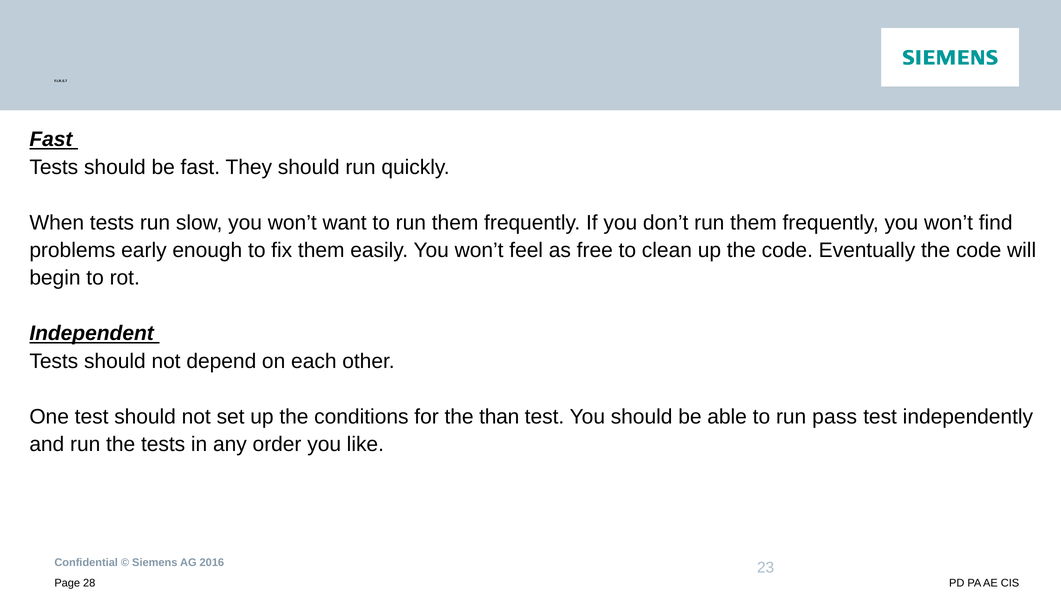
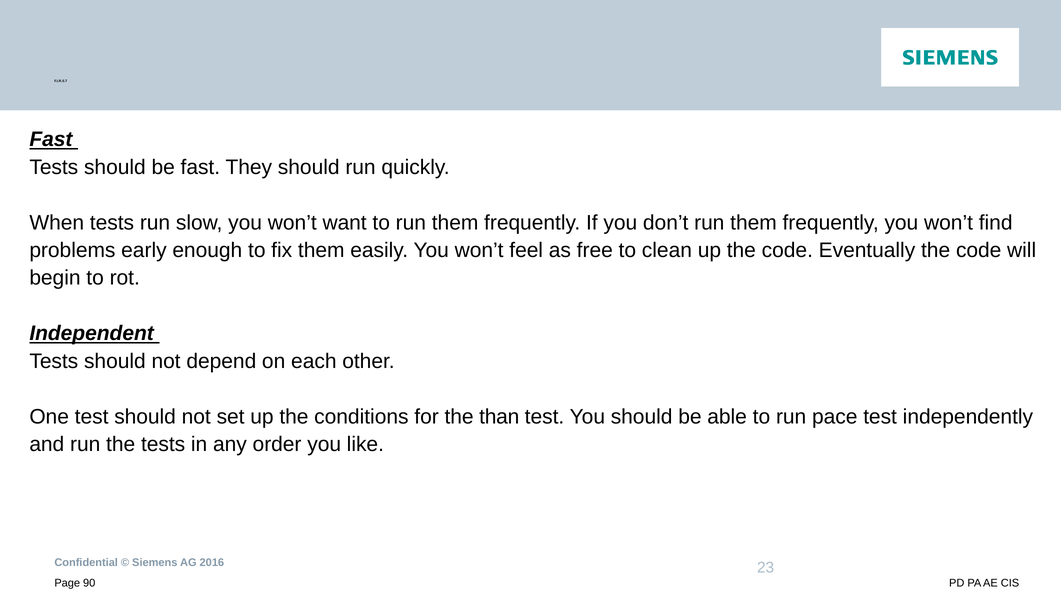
pass: pass -> pace (835, 416)
28: 28 -> 90 (89, 583)
